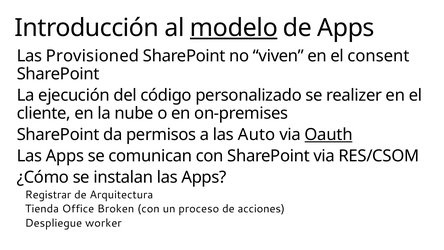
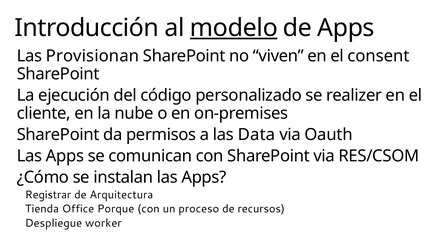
Provisioned: Provisioned -> Provisionan (93, 56)
Auto: Auto -> Data (257, 135)
Oauth underline: present -> none (329, 135)
Broken: Broken -> Porque (116, 209)
acciones: acciones -> recursos (261, 209)
